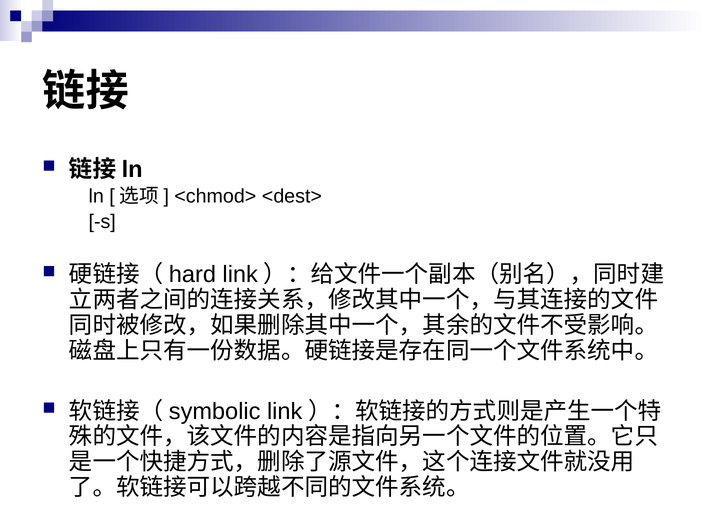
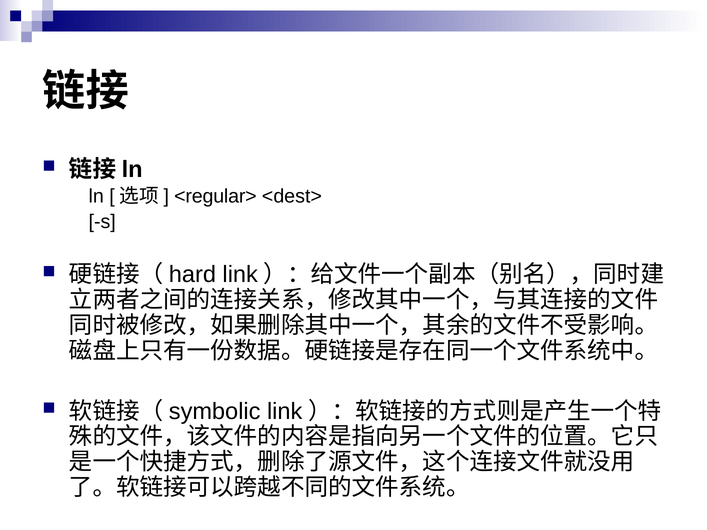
<chmod>: <chmod> -> <regular> (215, 197)
